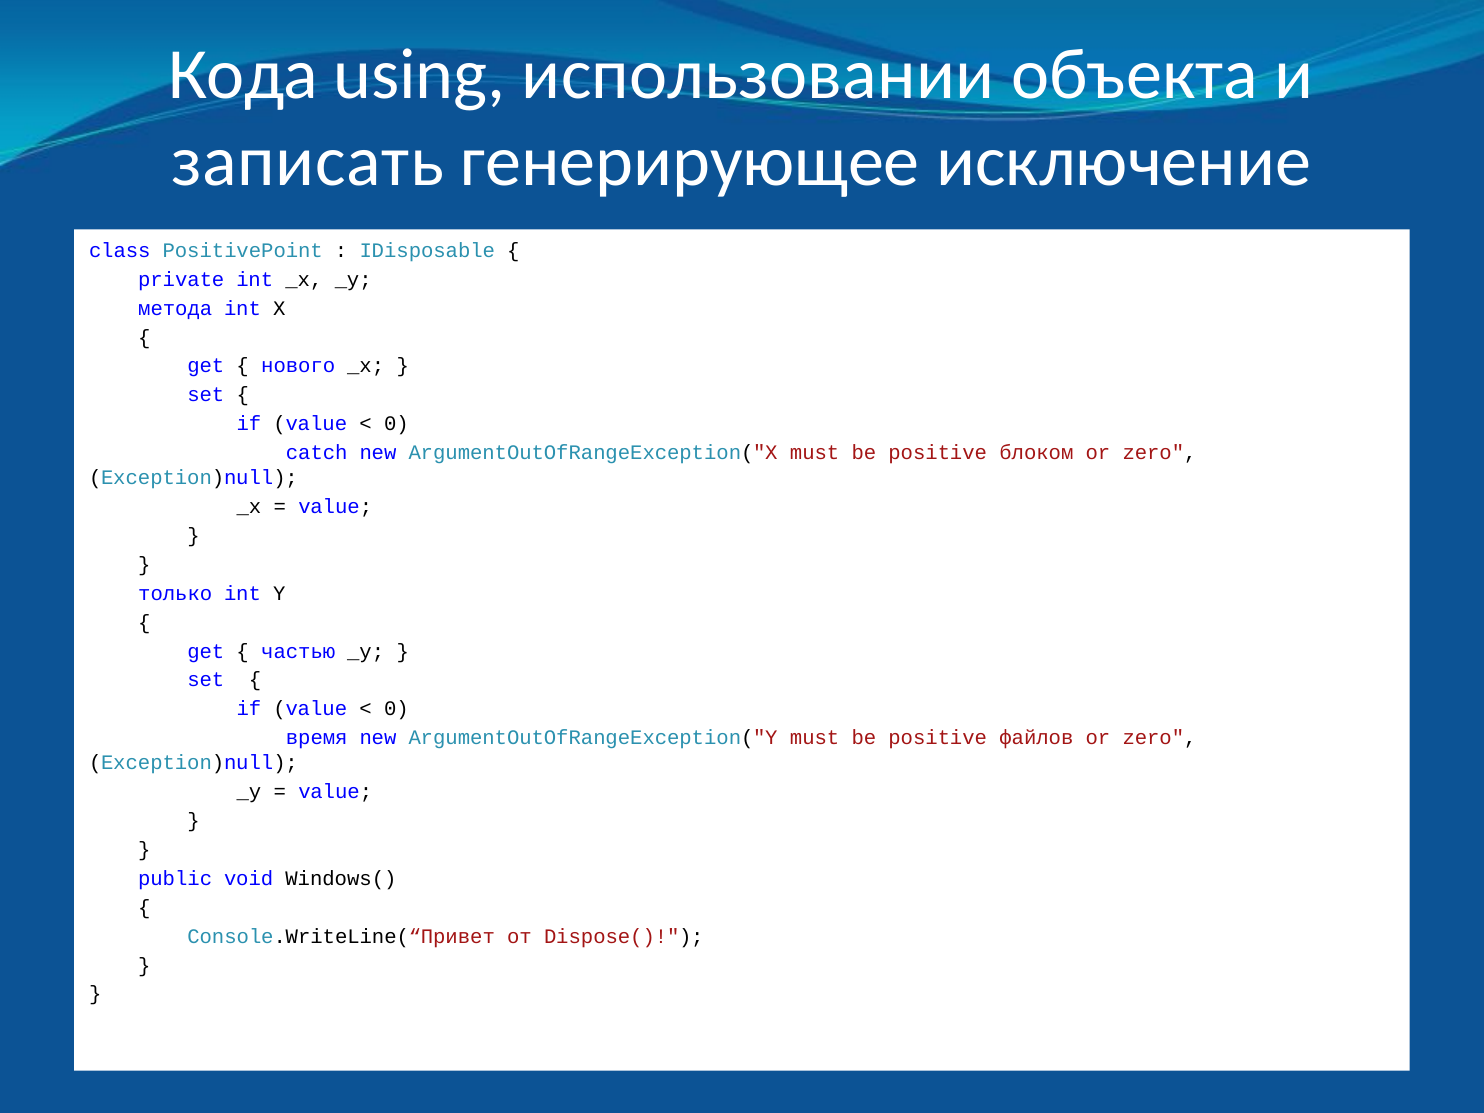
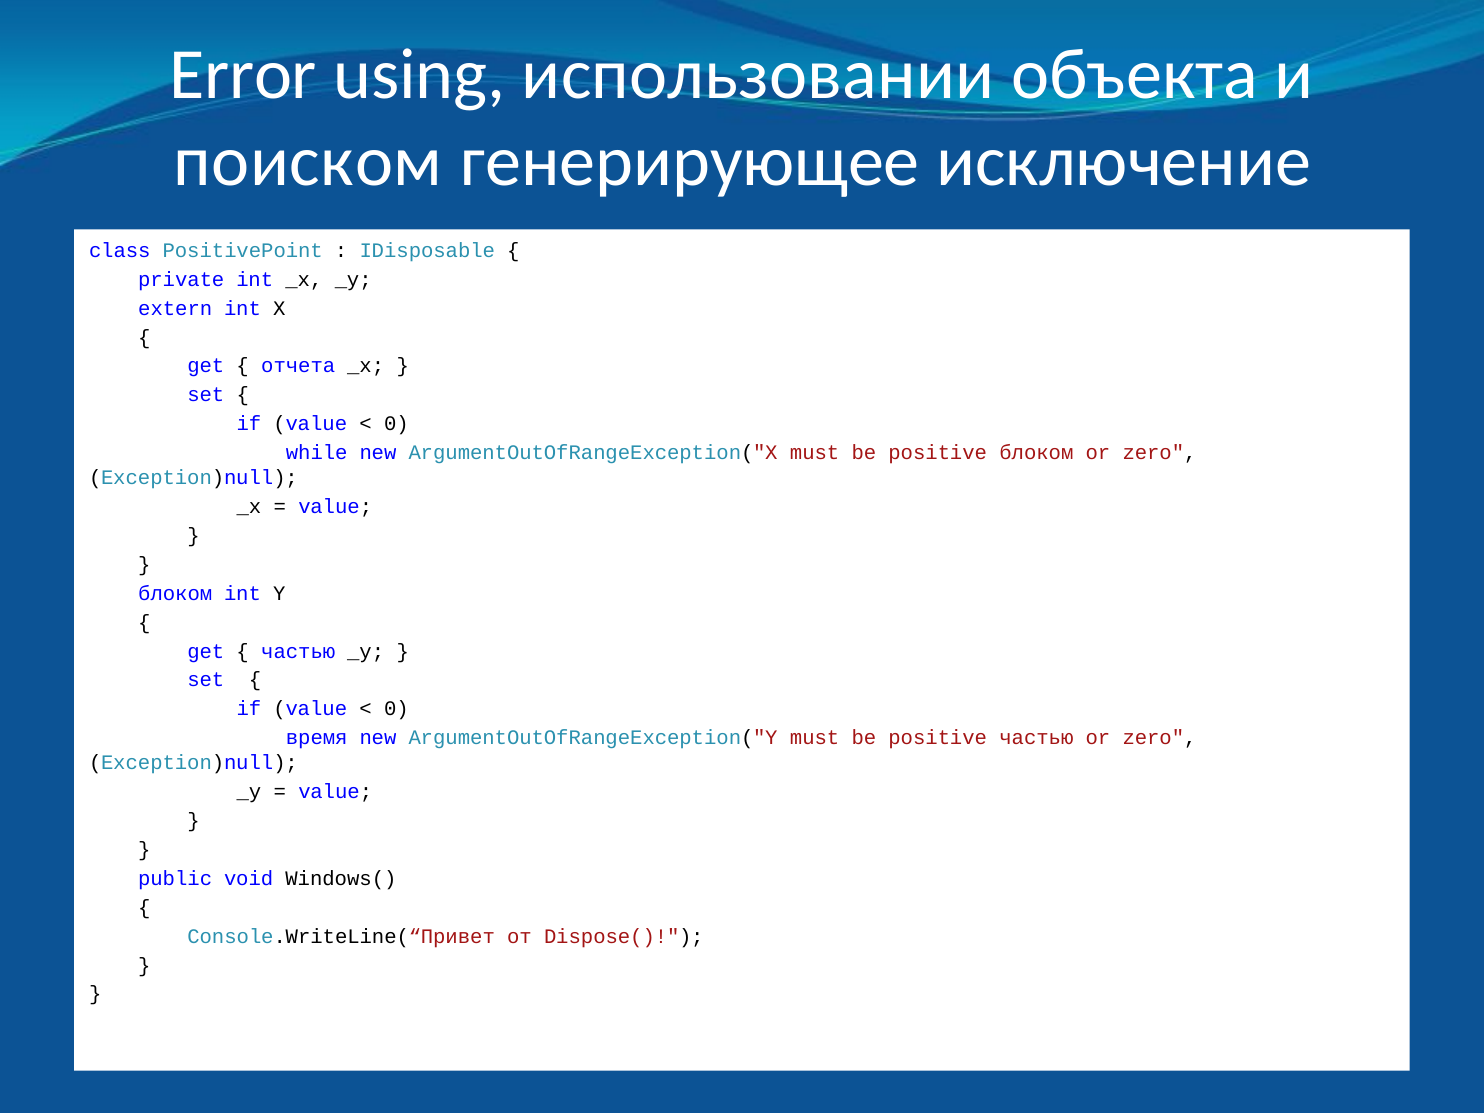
Кода: Кода -> Error (243, 75)
записать: записать -> поиском (308, 161)
метода: метода -> extern (175, 308)
нового: нового -> отчета (298, 366)
catch: catch -> while (317, 453)
только: только -> блоком (175, 593)
positive файлов: файлов -> частью (1036, 738)
